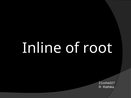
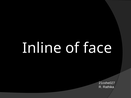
root: root -> face (98, 48)
